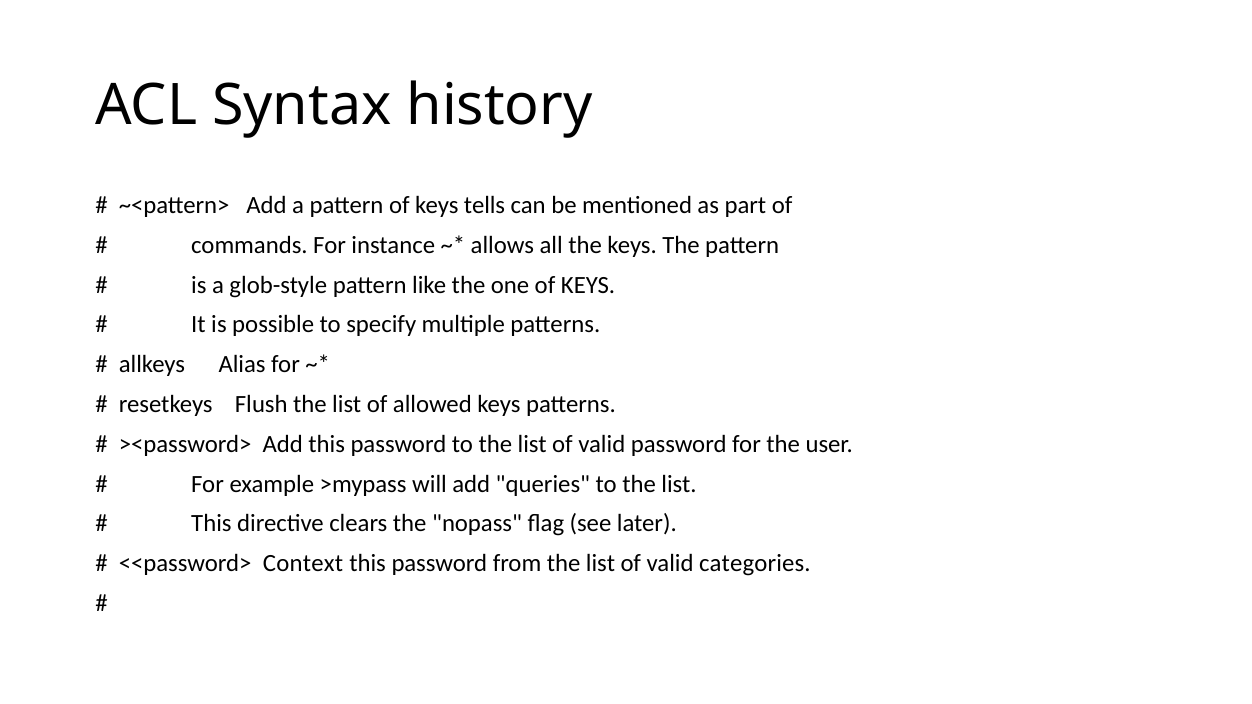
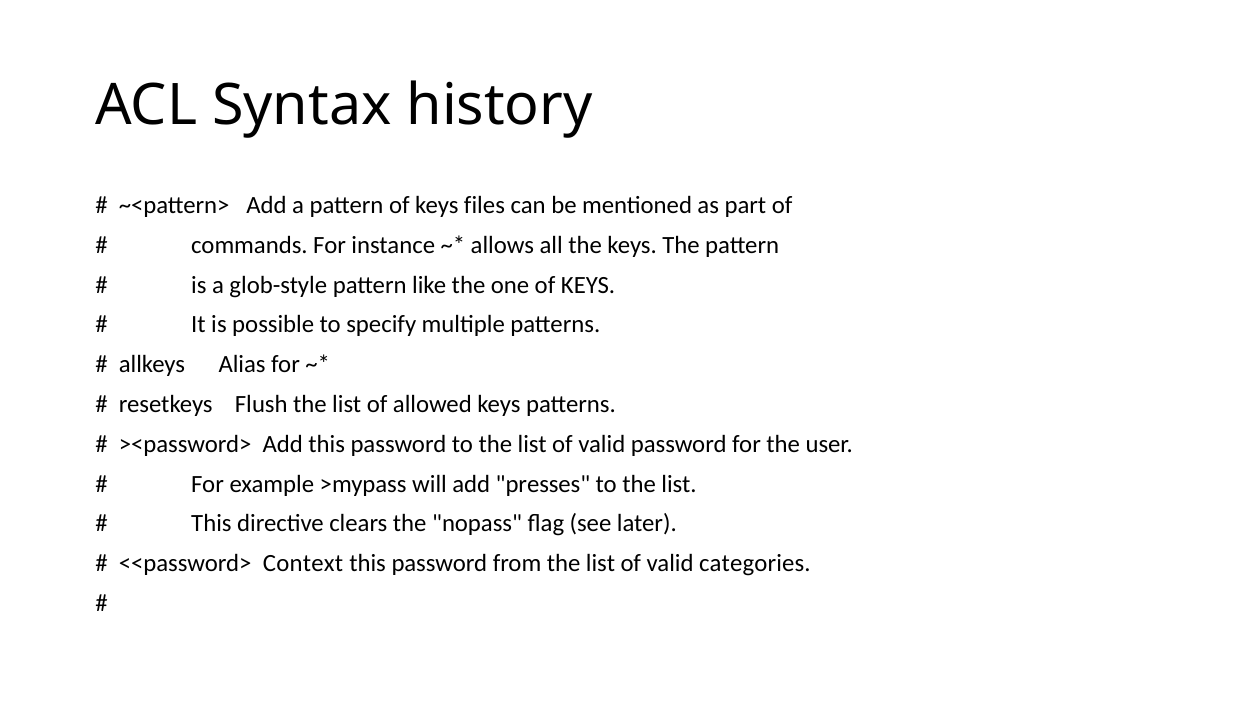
tells: tells -> files (484, 205)
queries: queries -> presses (543, 484)
